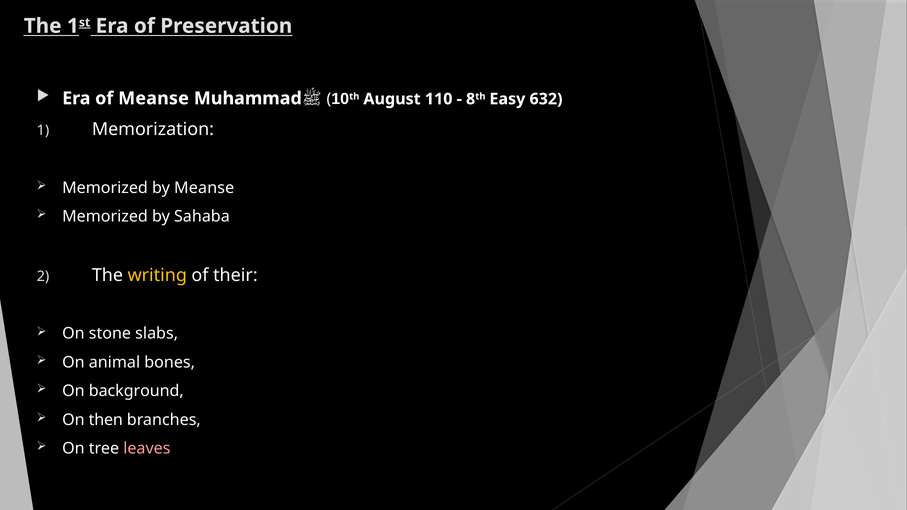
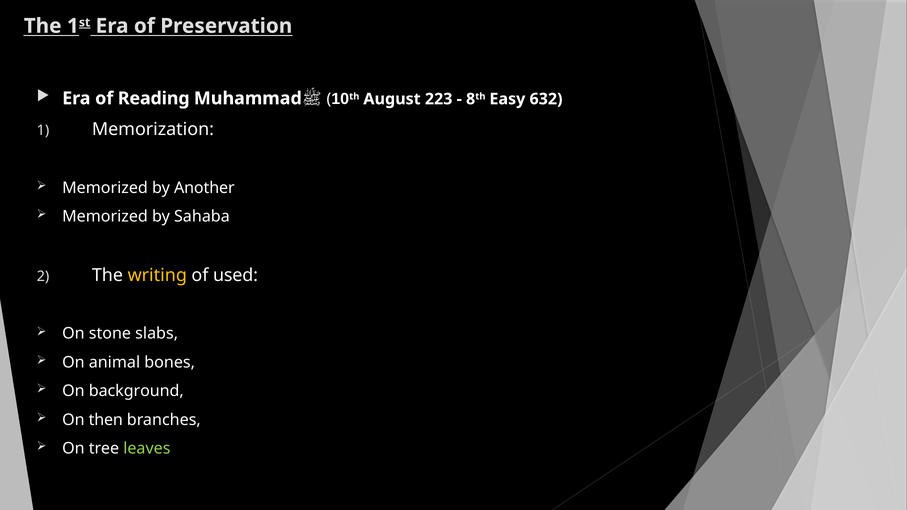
of Meanse: Meanse -> Reading (154, 98)
110: 110 -> 223 (439, 99)
by Meanse: Meanse -> Another (204, 188)
their: their -> used (236, 275)
leaves colour: pink -> light green (147, 449)
